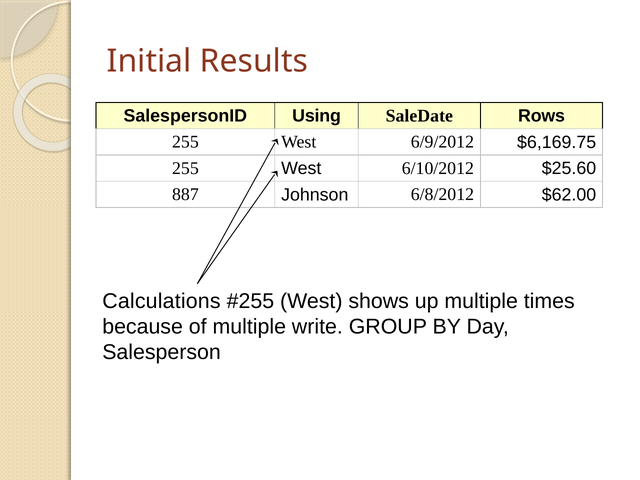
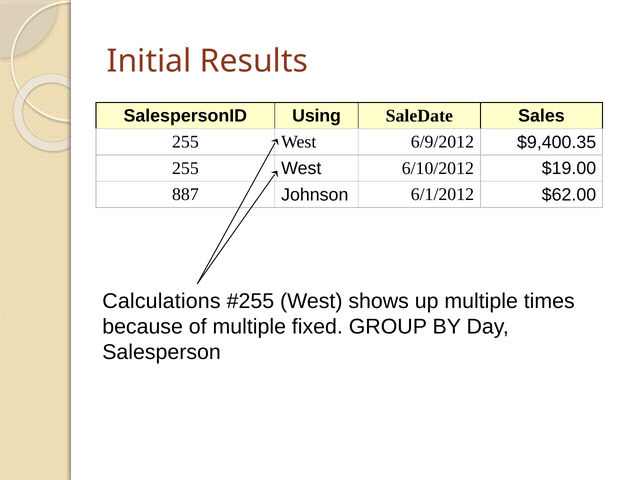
Rows: Rows -> Sales (541, 116)
$6,169.75: $6,169.75 -> $9,400.35 (557, 142)
$25.60: $25.60 -> $19.00 (569, 168)
6/8/2012: 6/8/2012 -> 6/1/2012 (442, 194)
write: write -> fixed (317, 327)
